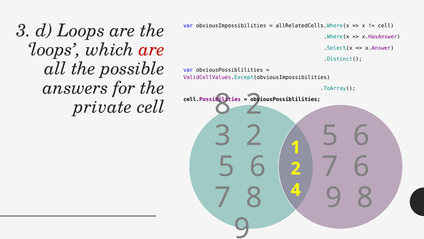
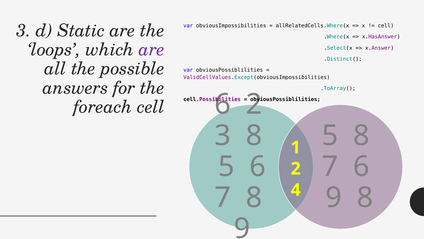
d Loops: Loops -> Static (81, 30)
are colour: red -> purple (152, 50)
private: private -> foreach (103, 107)
cell 8: 8 -> 6 (223, 104)
3 2: 2 -> 8 (254, 135)
6: 6 -> 8 (361, 135)
